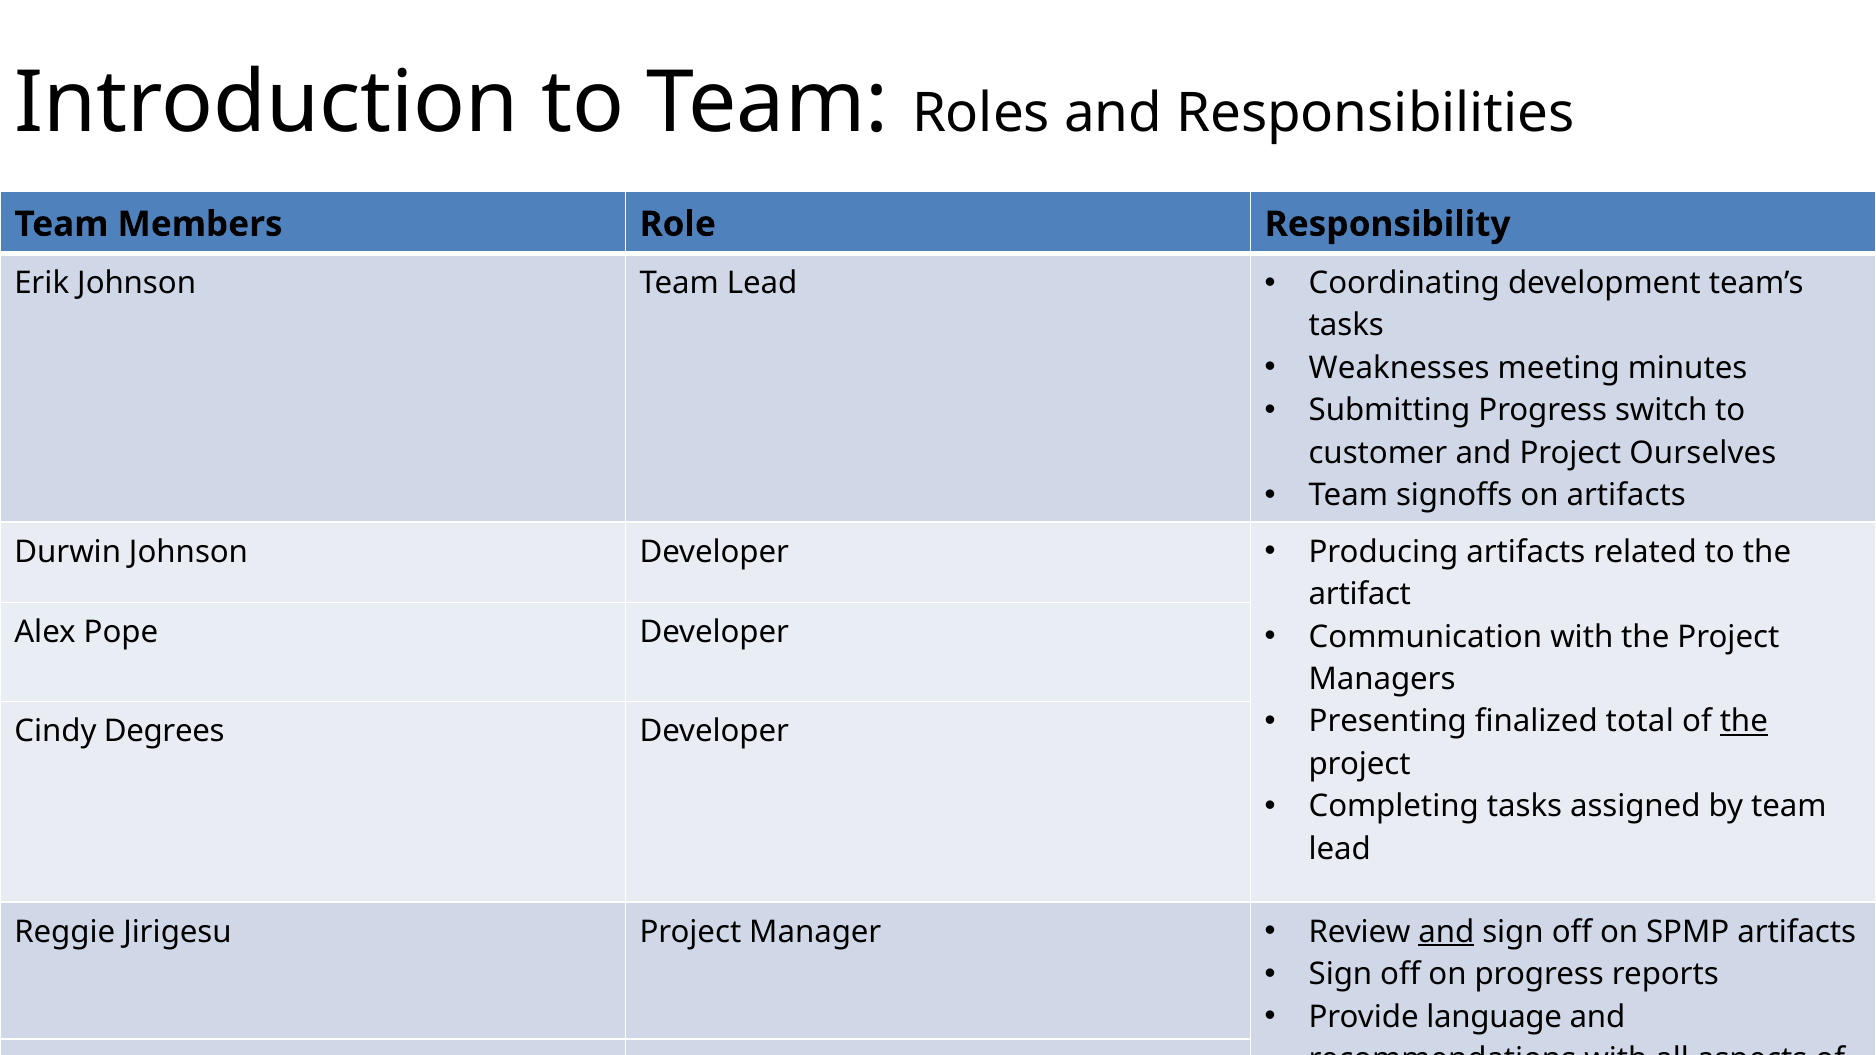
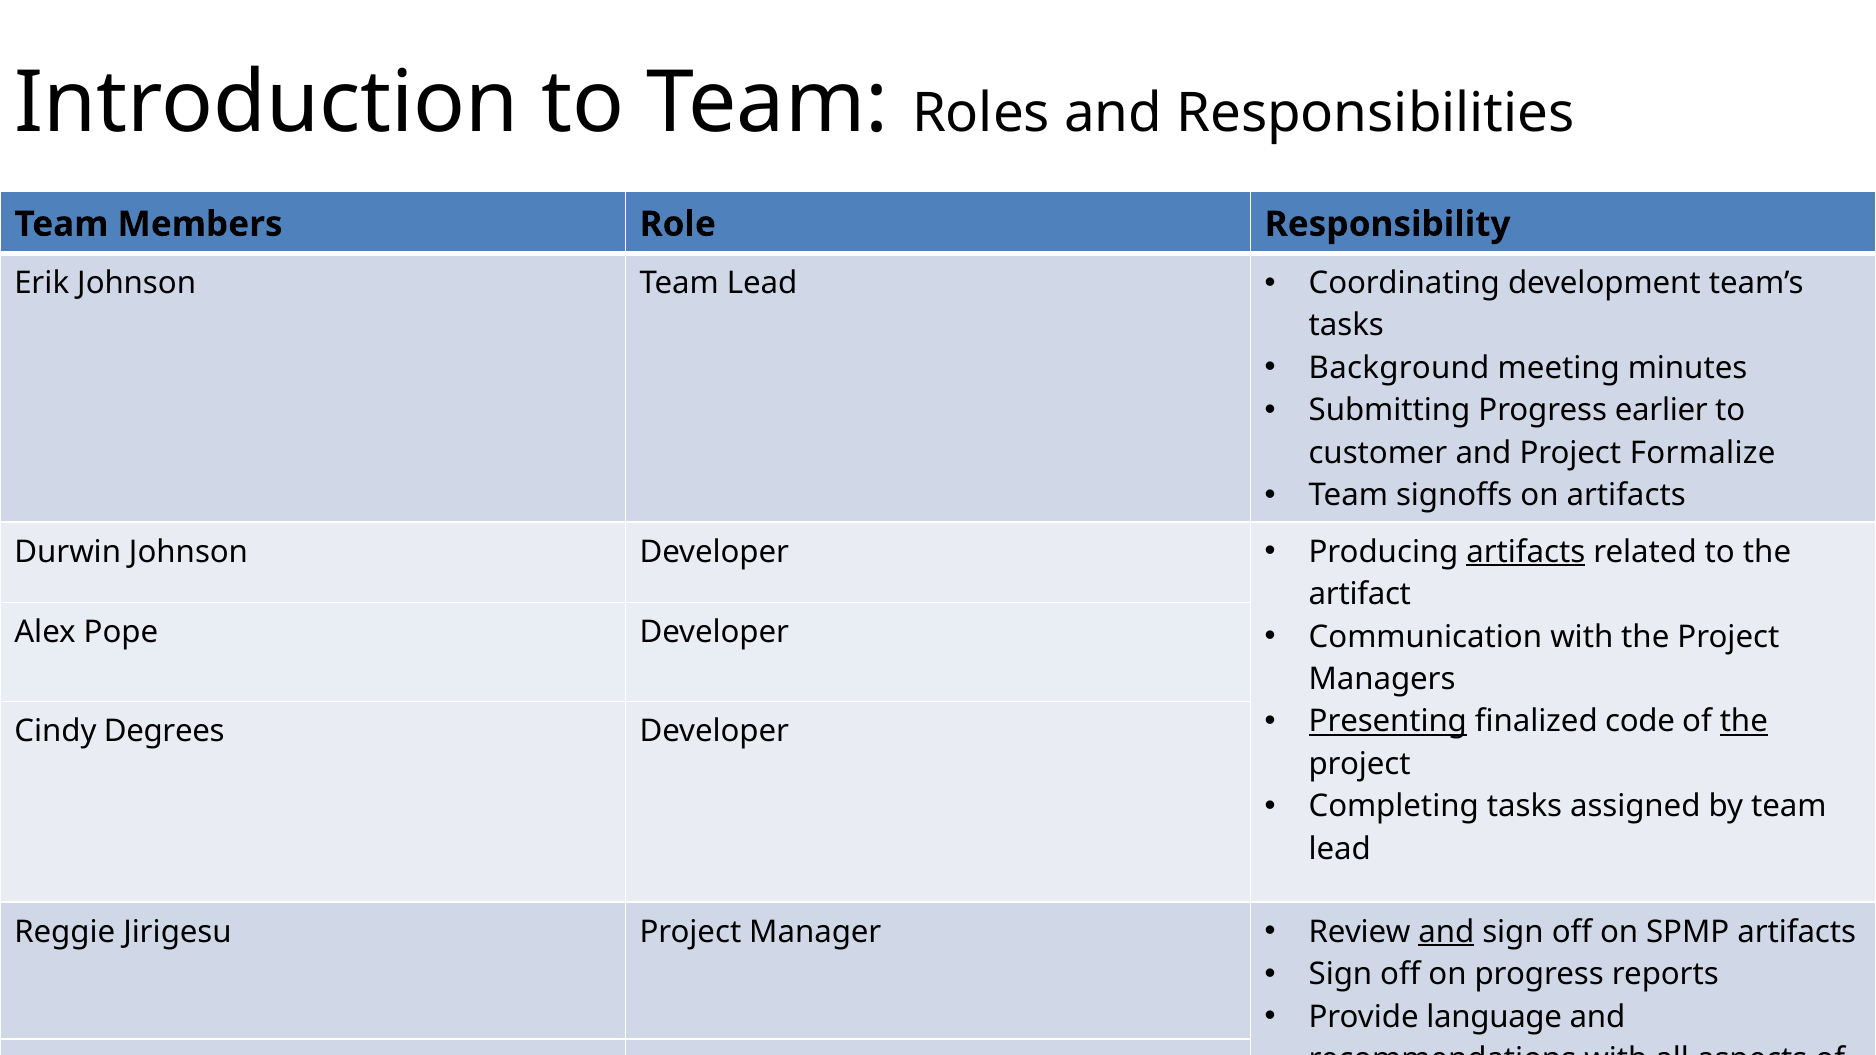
Weaknesses: Weaknesses -> Background (1399, 368)
switch: switch -> earlier (1661, 411)
Ourselves: Ourselves -> Formalize (1703, 453)
artifacts underline: none -> present (1526, 552)
Presenting underline: none -> present (1388, 722)
total: total -> code (1640, 722)
